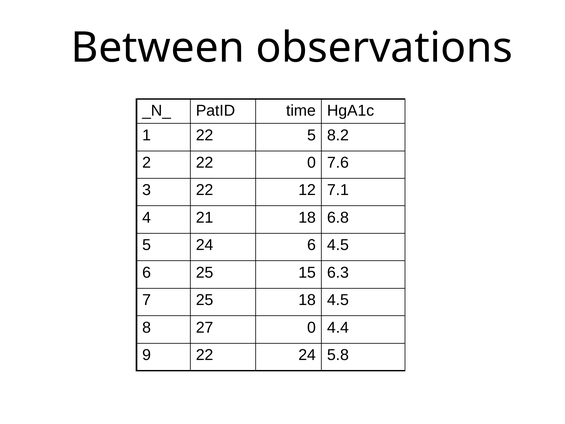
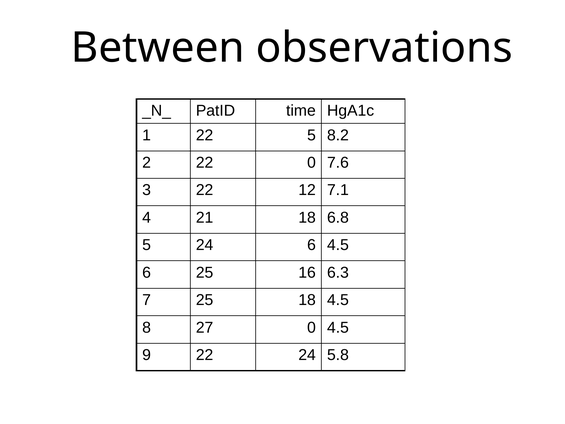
15: 15 -> 16 (307, 272)
0 4.4: 4.4 -> 4.5 (338, 327)
